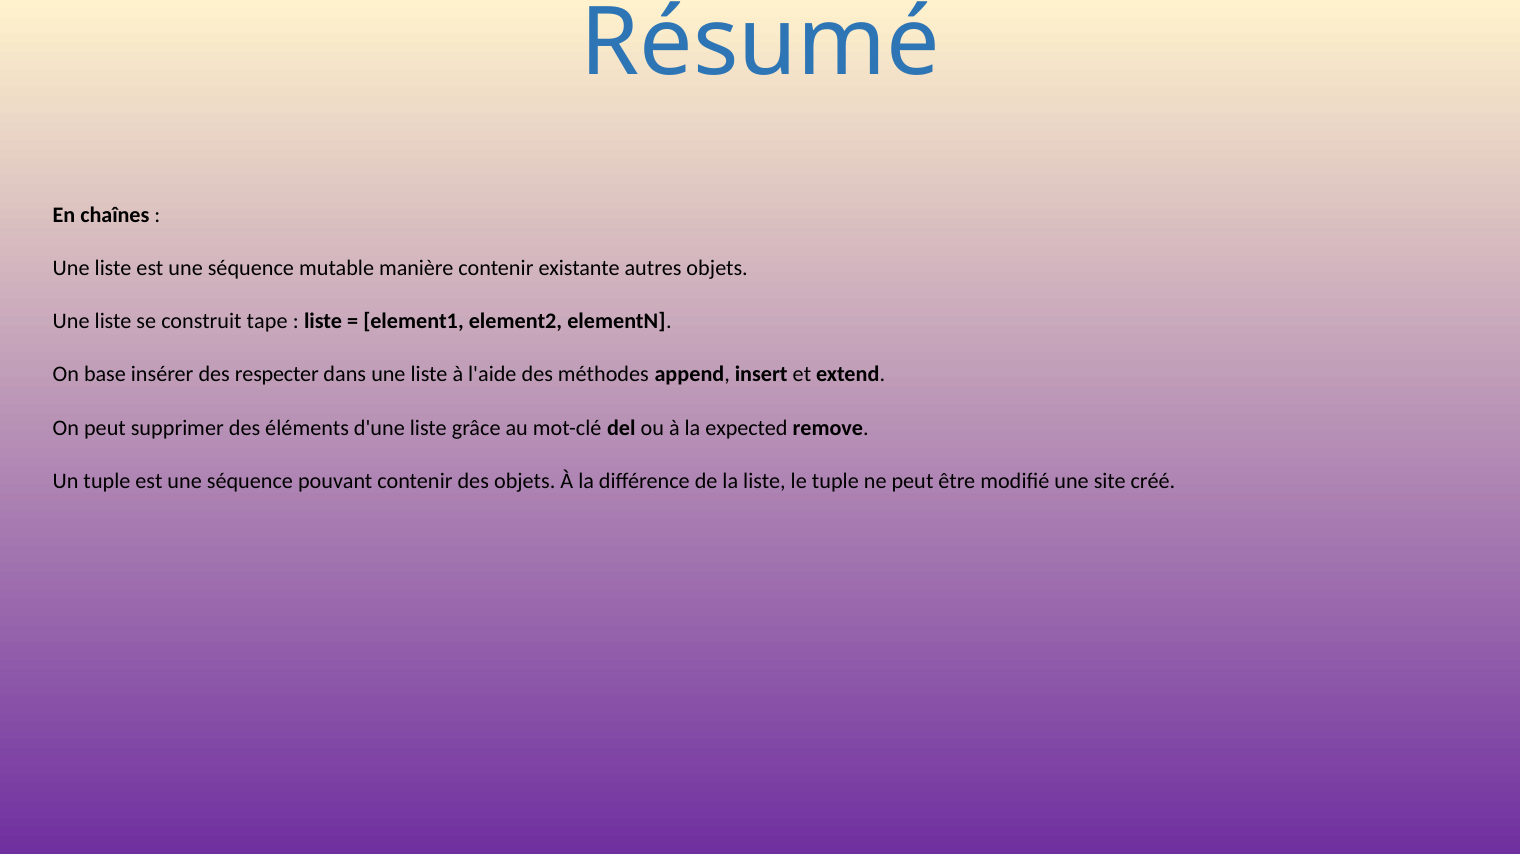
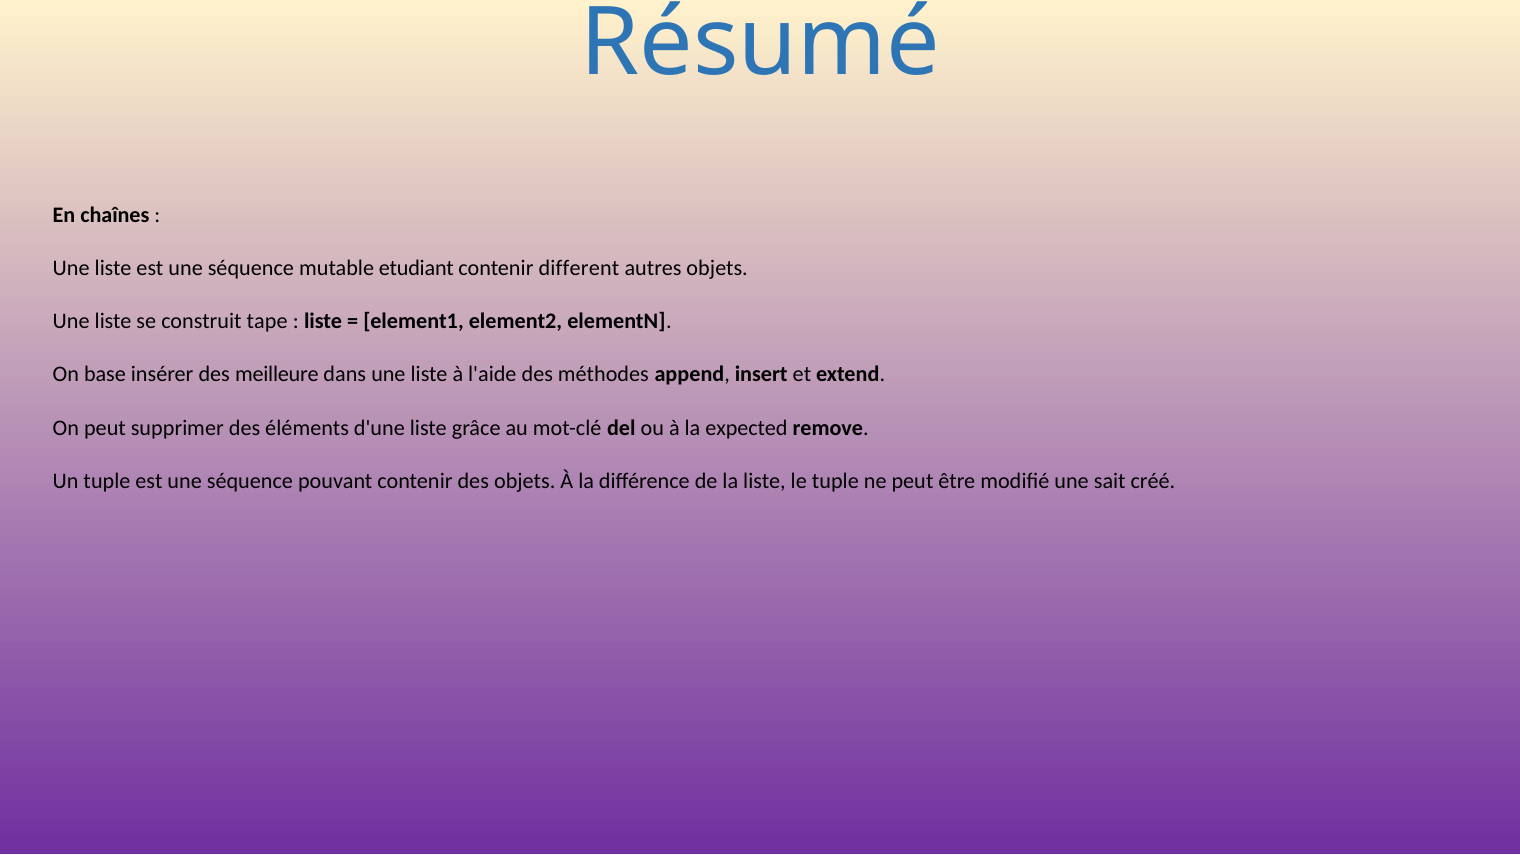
manière: manière -> etudiant (416, 268)
existante: existante -> different (579, 268)
respecter: respecter -> meilleure (277, 375)
site: site -> sait (1110, 481)
